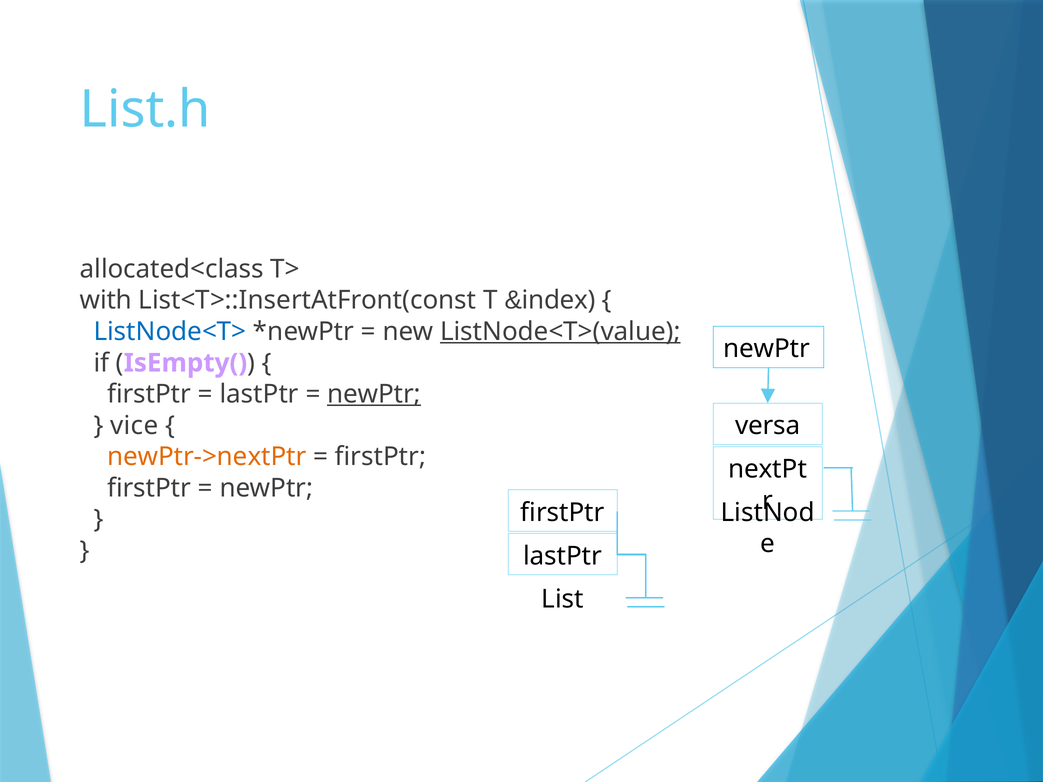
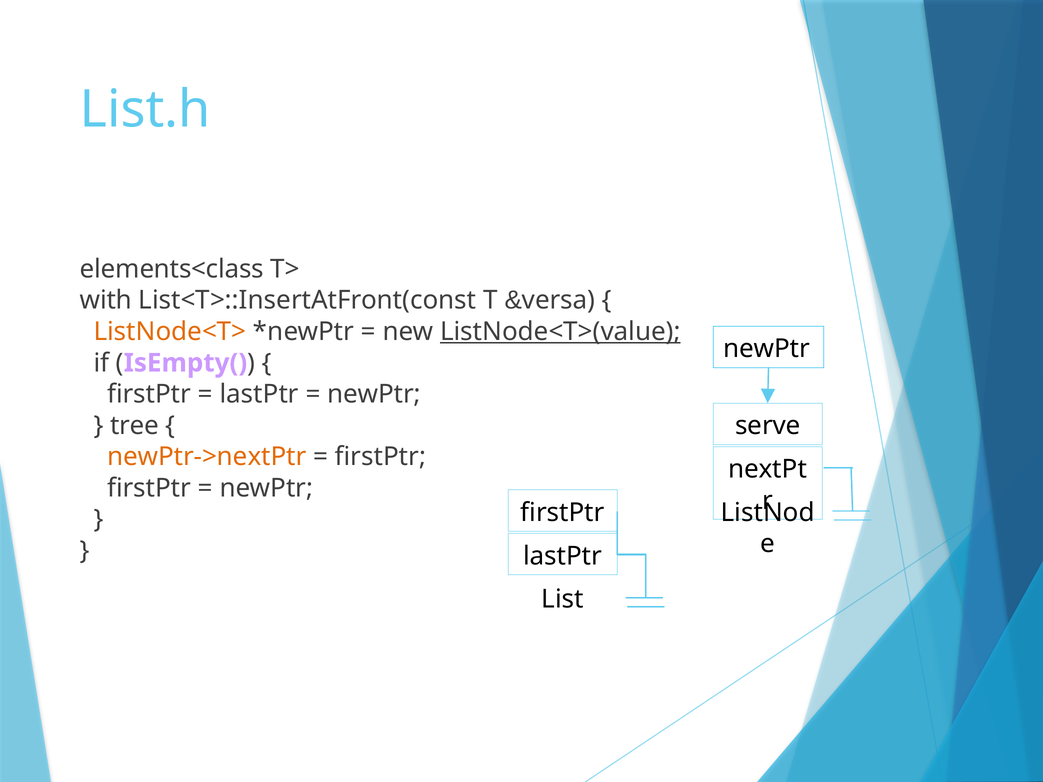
allocated<class: allocated<class -> elements<class (172, 269)
index: index -> versa (559, 300)
ListNode<T> colour: blue -> orange (170, 332)
newPtr underline: present -> none (374, 394)
vice: vice -> tree (135, 426)
versa: versa -> serve (768, 426)
